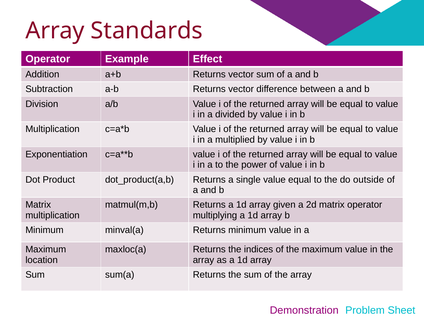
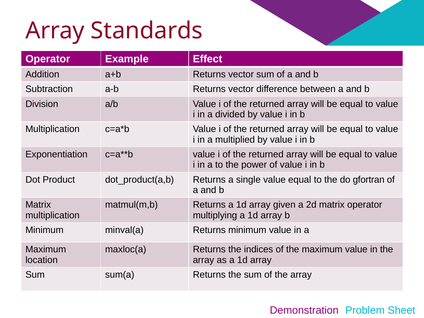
outside: outside -> gfortran (369, 180)
